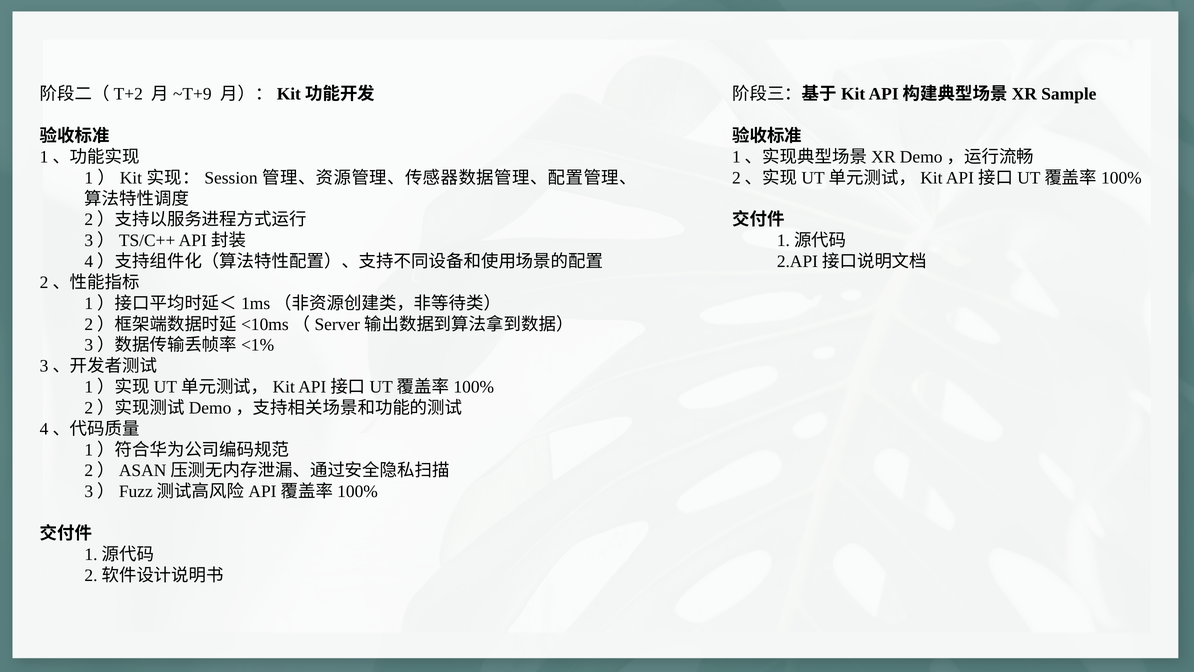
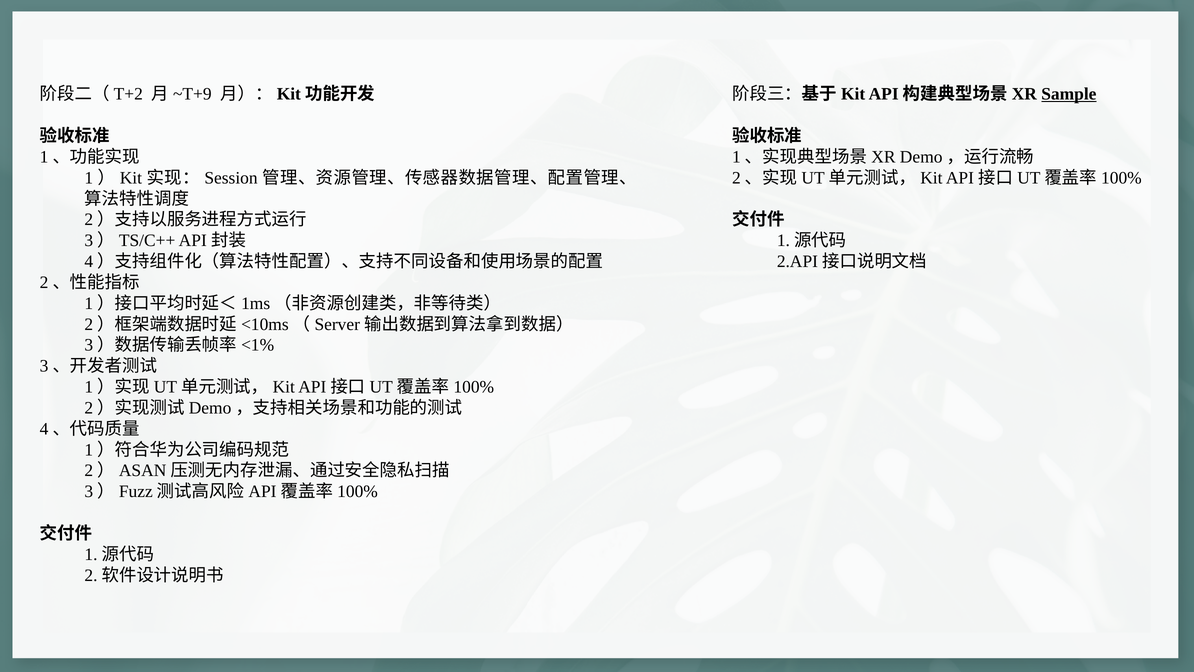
Sample underline: none -> present (1069, 94)
